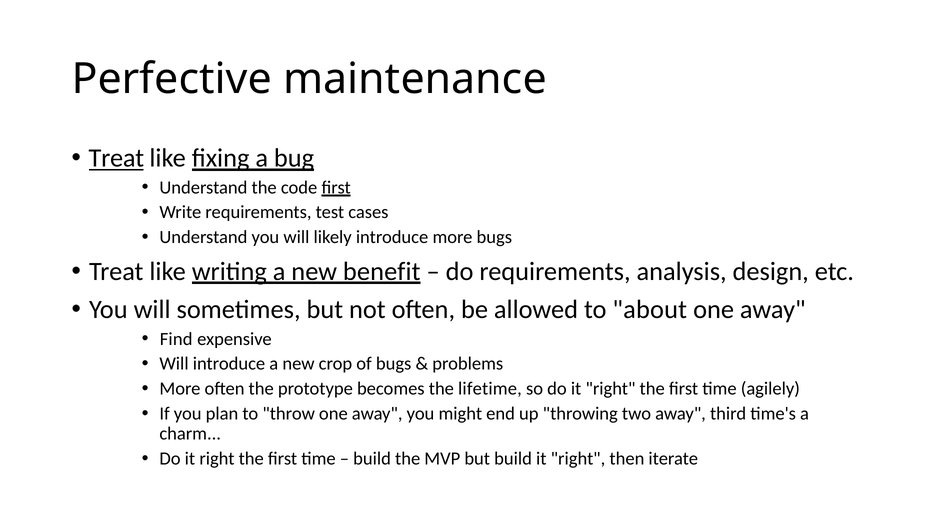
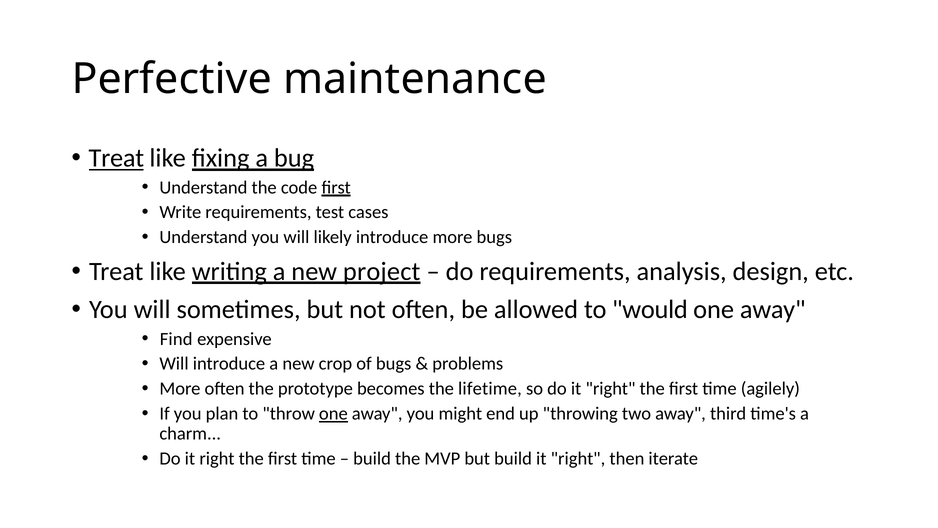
benefit: benefit -> project (382, 271)
about: about -> would (650, 309)
one underline: none -> present (333, 413)
